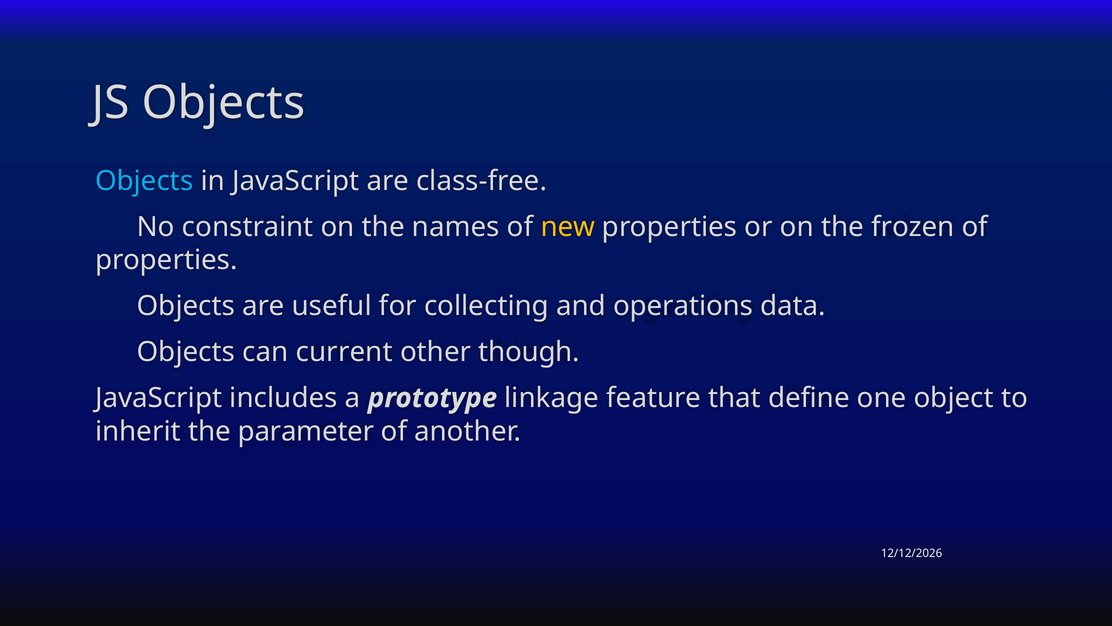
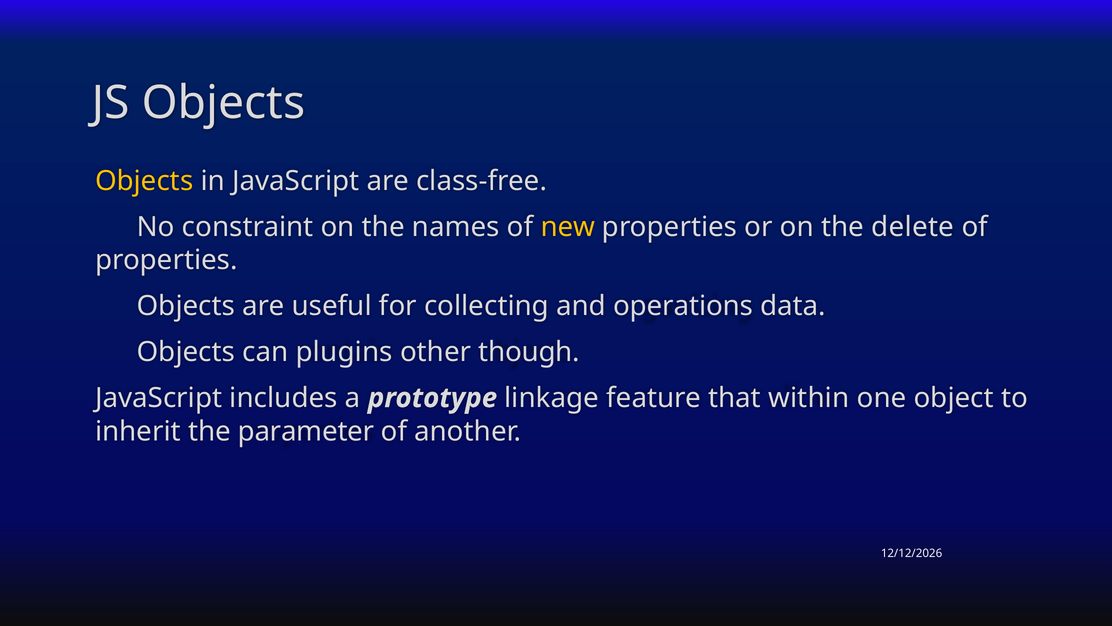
Objects colour: light blue -> yellow (144, 181)
frozen: frozen -> delete (913, 227)
current: current -> plugins (344, 352)
define: define -> within (809, 398)
